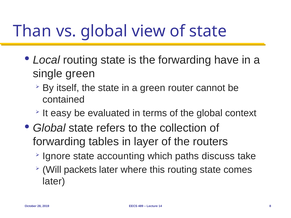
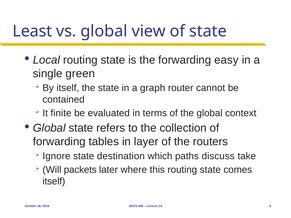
Than: Than -> Least (32, 31)
have: have -> easy (226, 60)
a green: green -> graph (153, 88)
easy: easy -> finite (61, 113)
accounting: accounting -> destination (121, 156)
later: later -> itself (54, 181)
